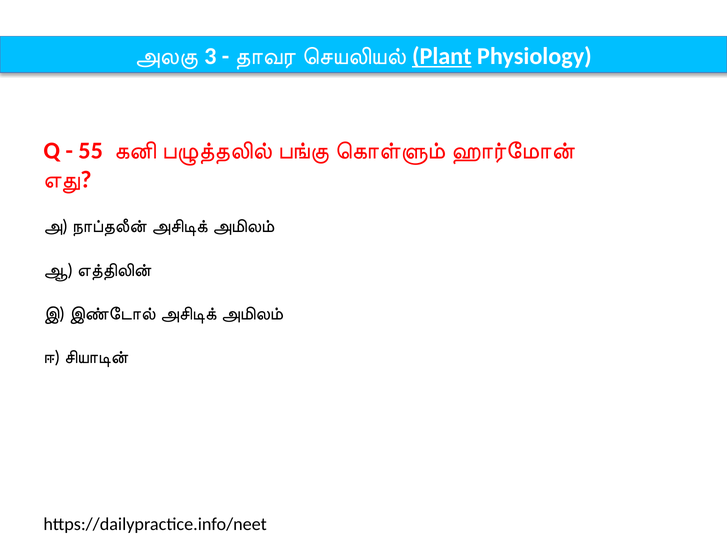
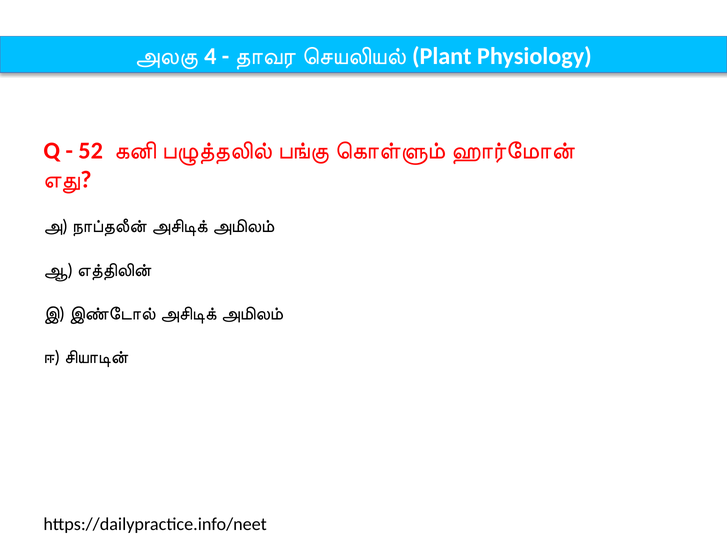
3: 3 -> 4 (210, 56)
Plant underline: present -> none (442, 56)
55: 55 -> 52 (91, 151)
